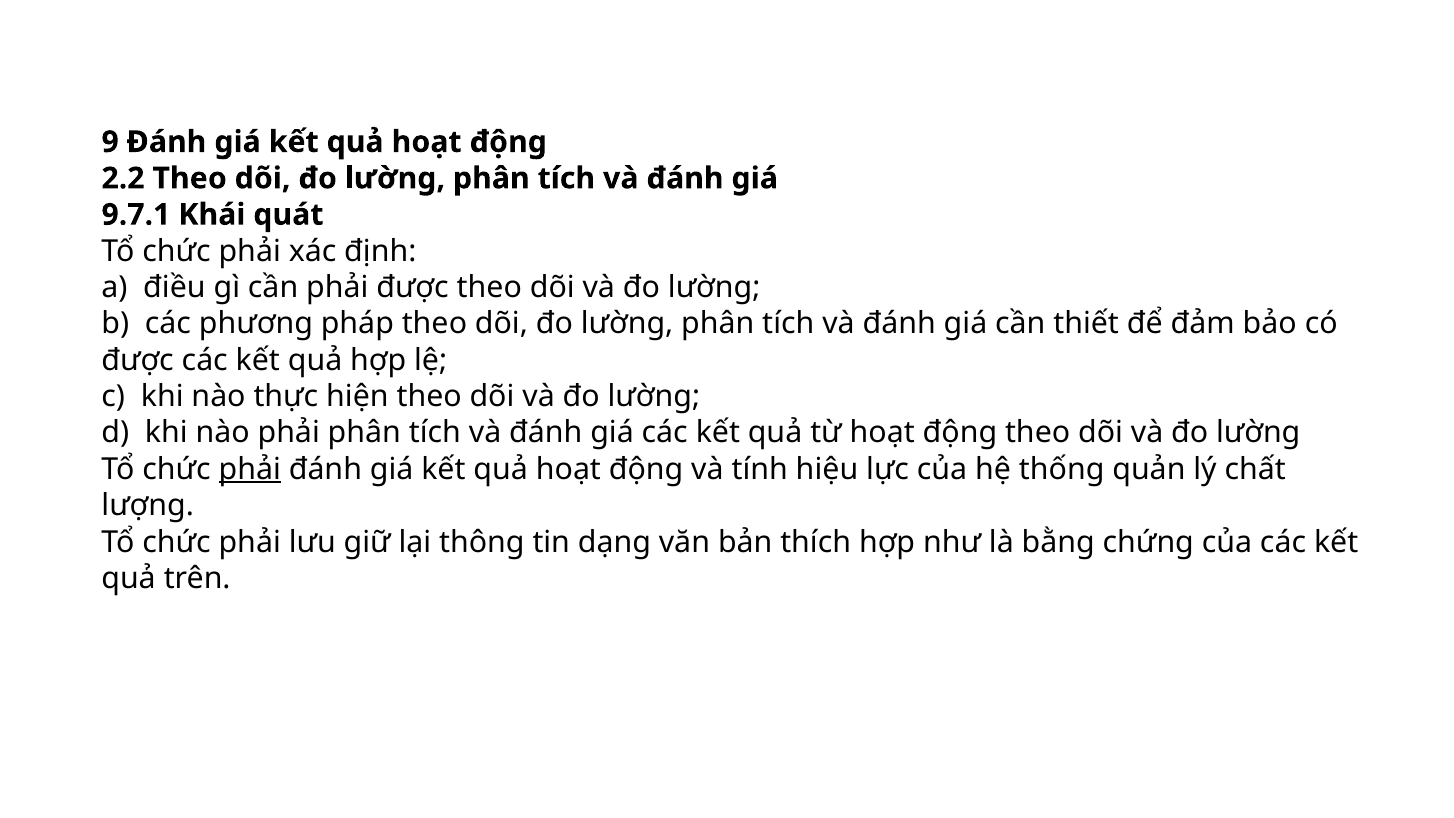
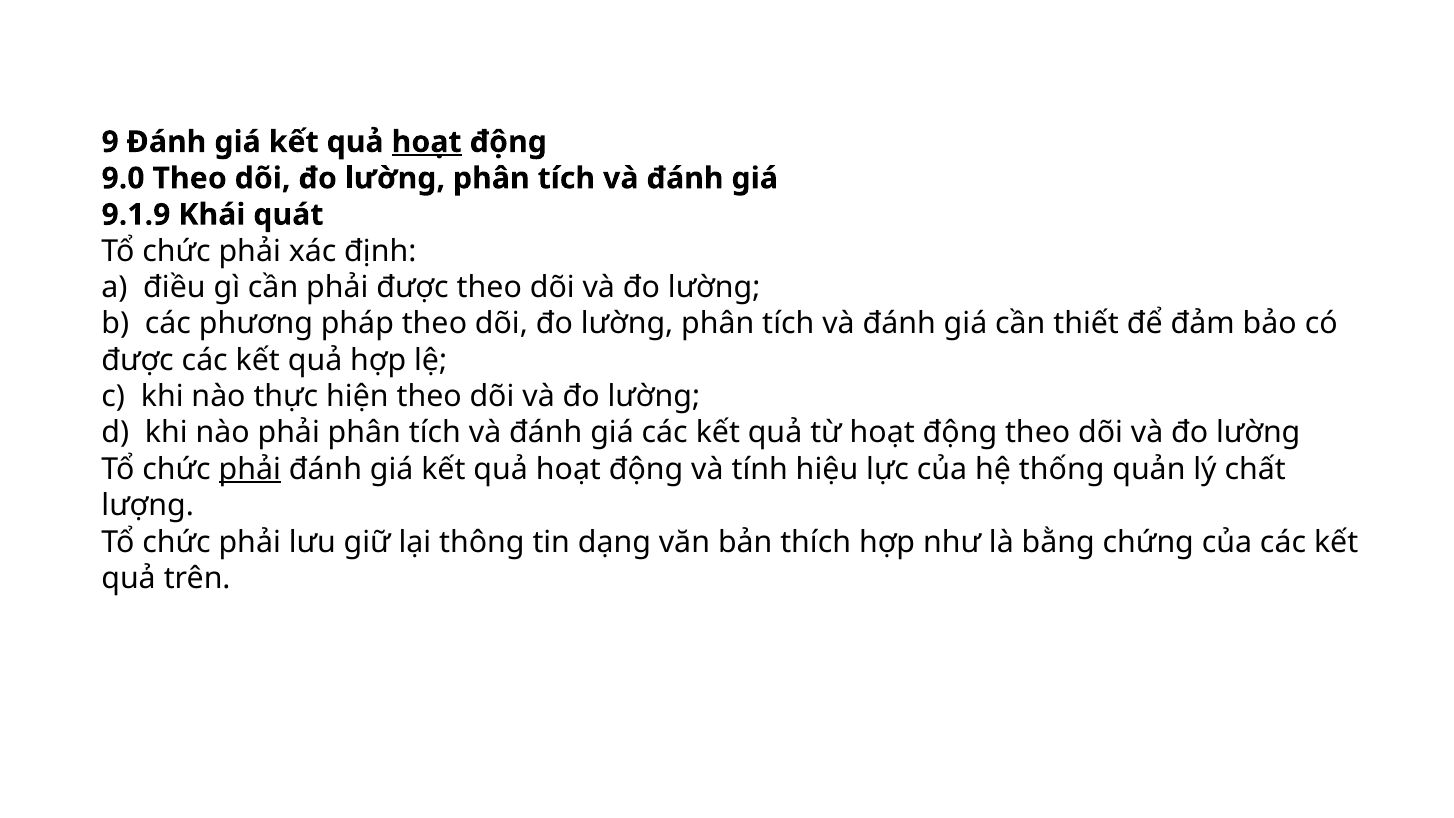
hoạt underline: none -> present (427, 142)
2.2: 2.2 -> 9.0 (123, 178)
9.7.1: 9.7.1 -> 9.1.9 (136, 215)
